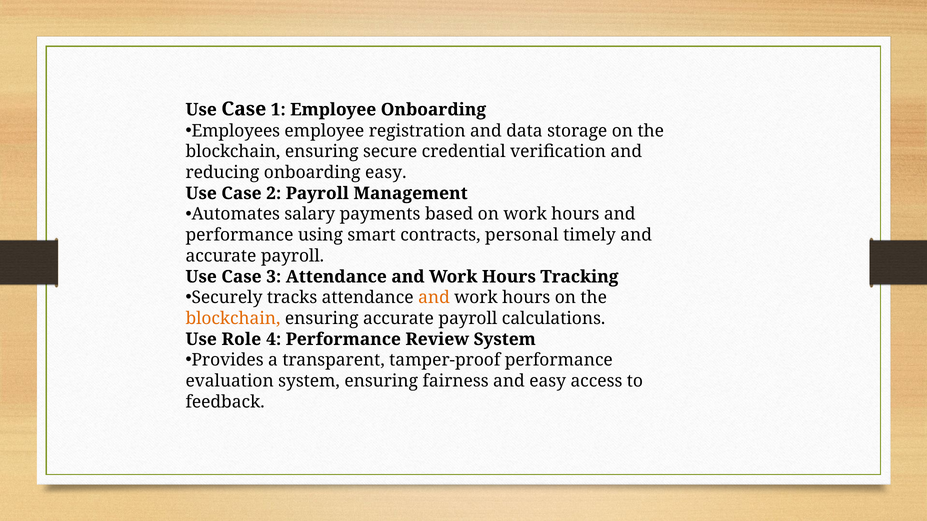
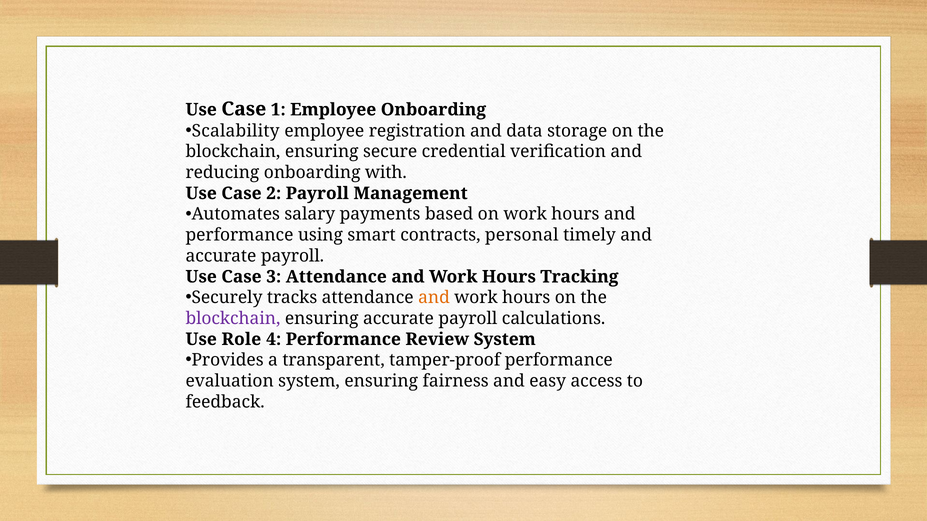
Employees: Employees -> Scalability (236, 131)
onboarding easy: easy -> with (386, 173)
blockchain colour: orange -> purple (233, 319)
